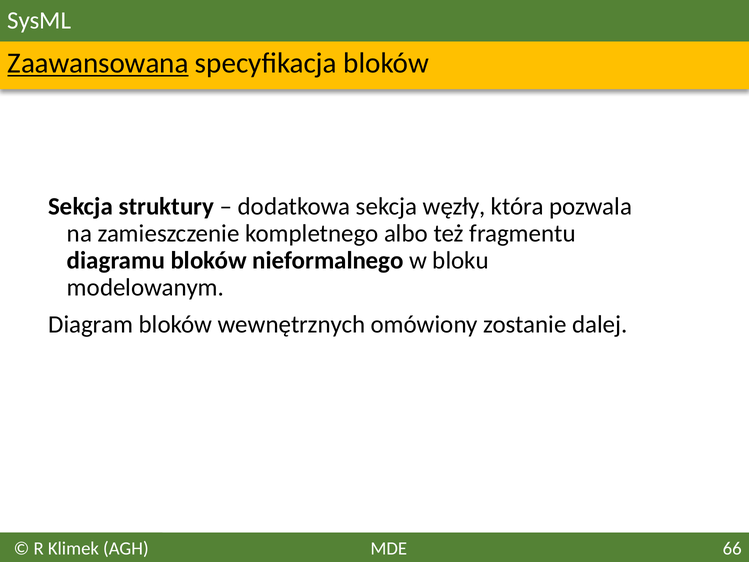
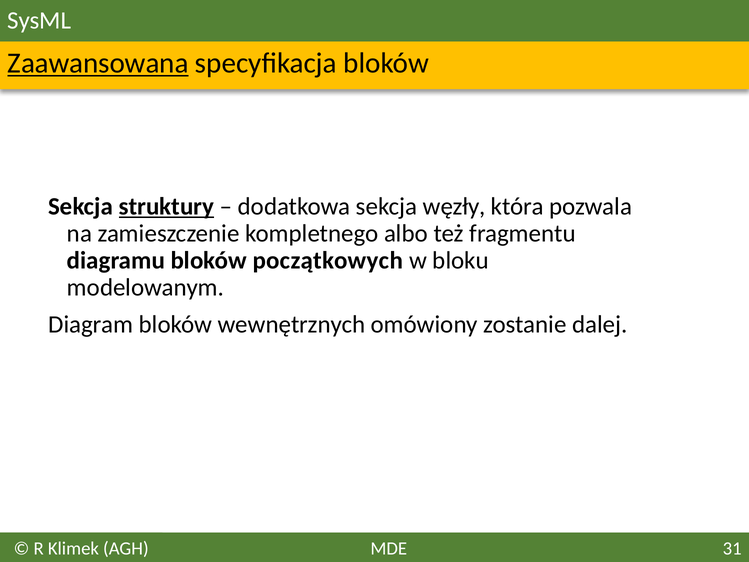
struktury underline: none -> present (166, 206)
nieformalnego: nieformalnego -> początkowych (328, 260)
66: 66 -> 31 (732, 549)
